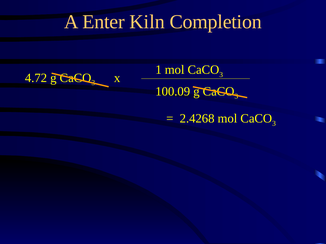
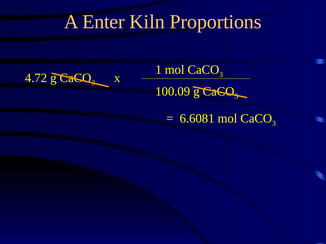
Completion: Completion -> Proportions (216, 22)
2.4268: 2.4268 -> 6.6081 (197, 119)
